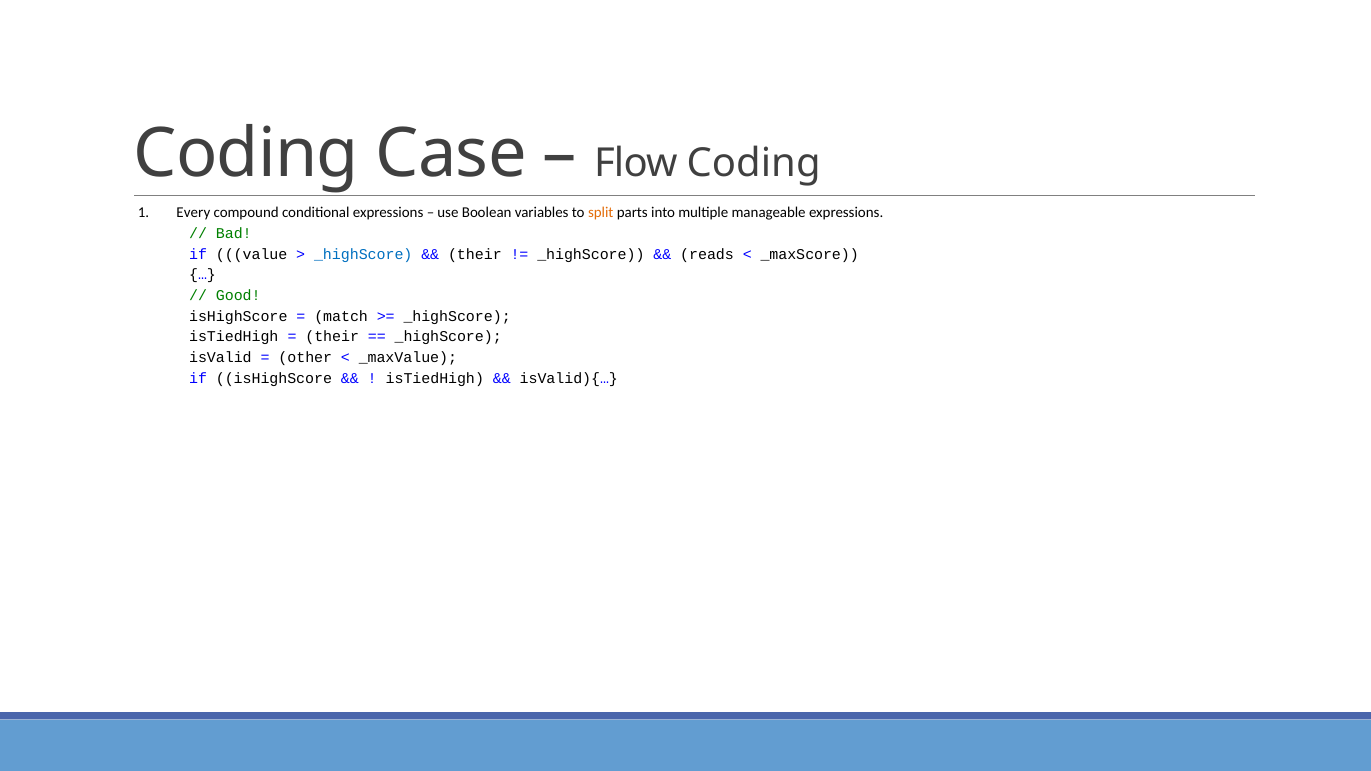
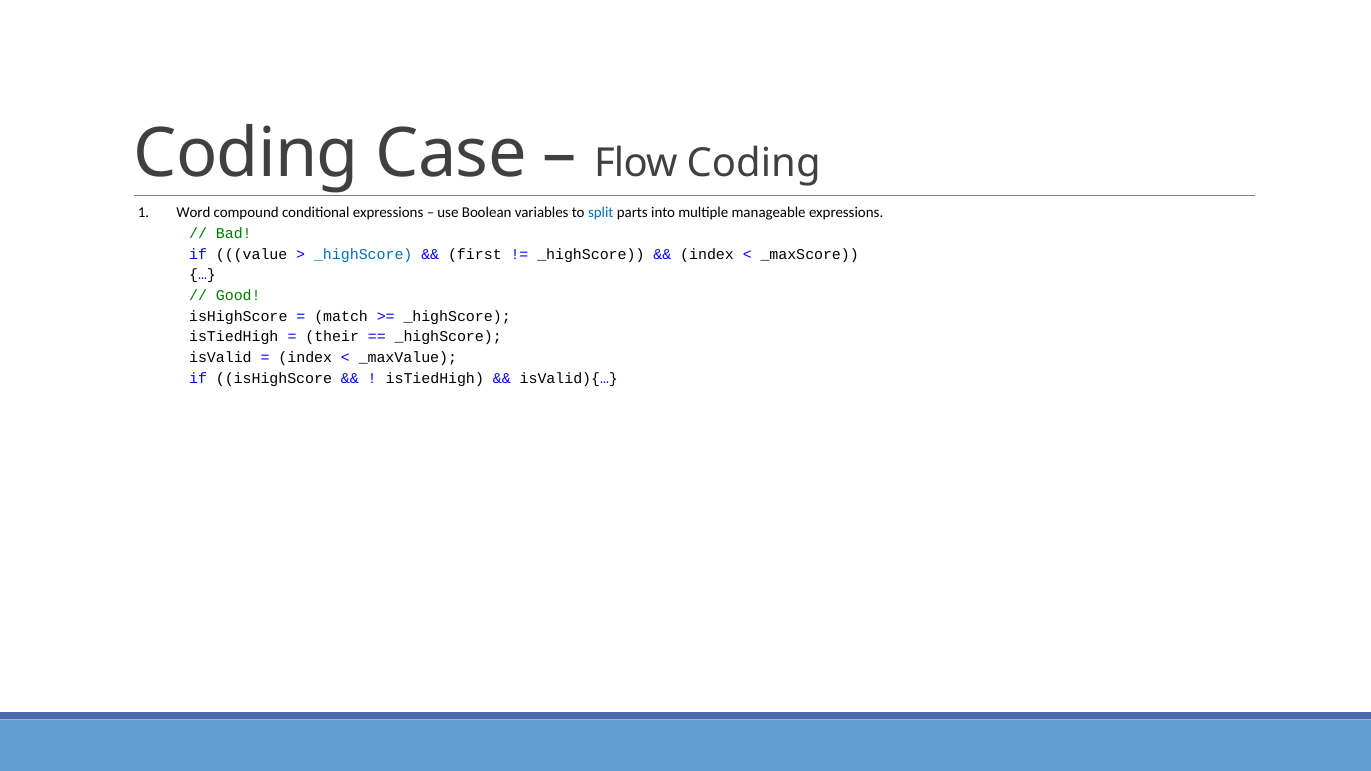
Every: Every -> Word (193, 213)
split colour: orange -> blue (601, 213)
their: their -> first (475, 254)
reads: reads -> index (707, 254)
other: other -> index (305, 358)
